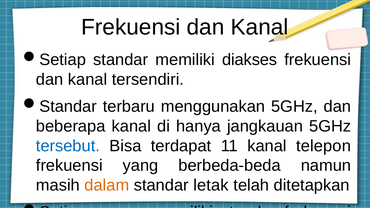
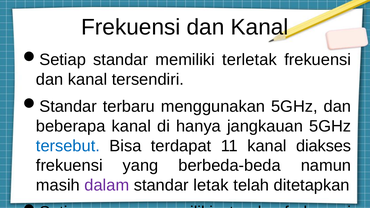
diakses: diakses -> terletak (250, 60)
telepon: telepon -> diakses (324, 146)
dalam colour: orange -> purple (107, 185)
